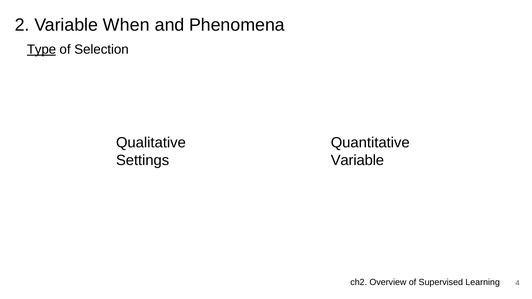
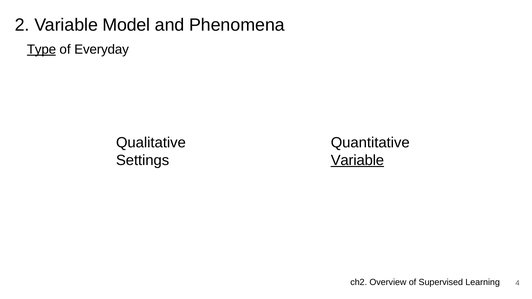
When: When -> Model (126, 25)
Selection: Selection -> Everyday (102, 50)
Variable underline: none -> present (357, 160)
